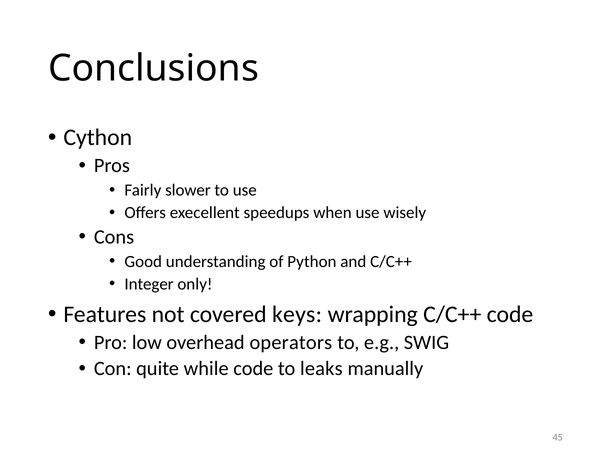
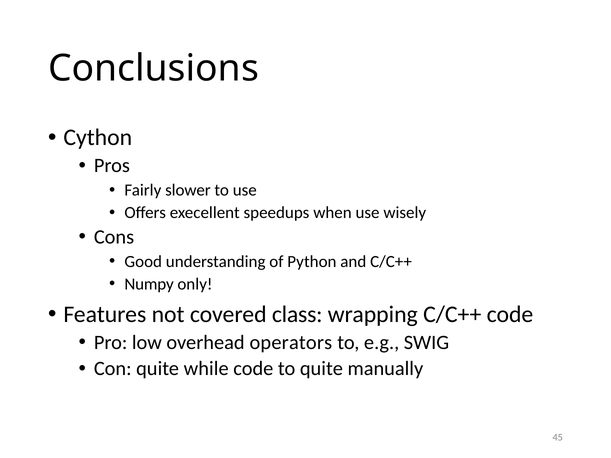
Integer: Integer -> Numpy (149, 284)
keys: keys -> class (297, 315)
to leaks: leaks -> quite (321, 369)
